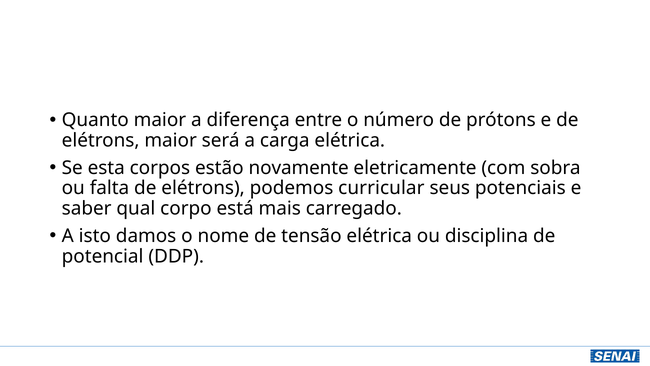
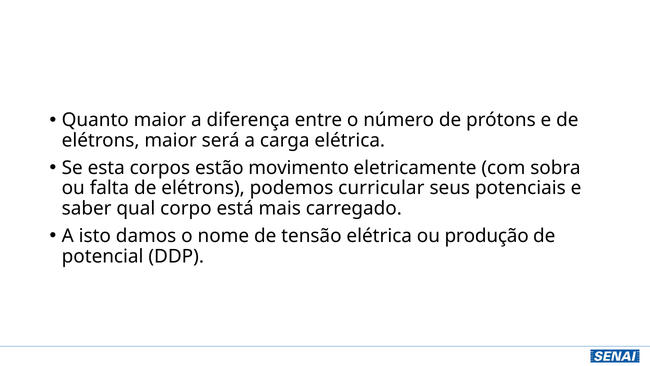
novamente: novamente -> movimento (299, 168)
disciplina: disciplina -> produção (487, 236)
